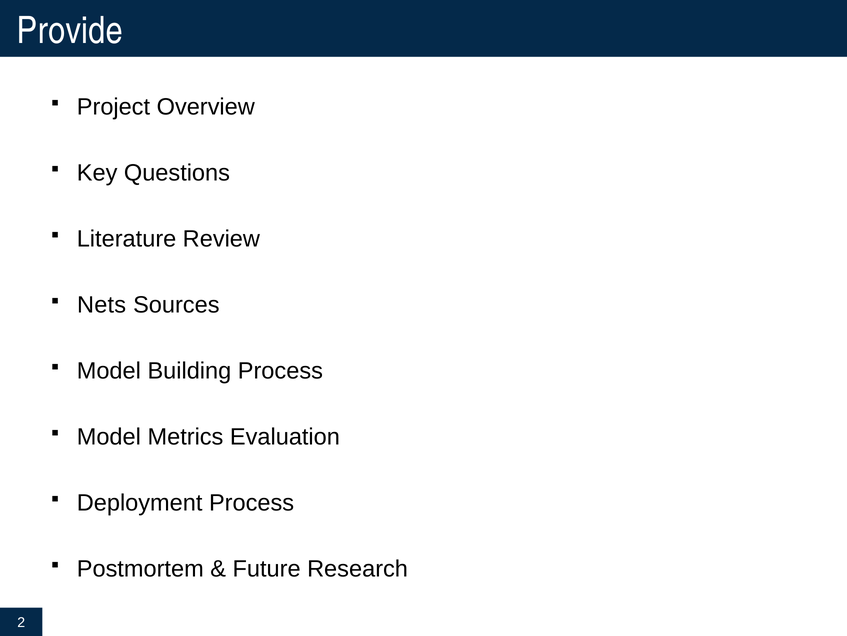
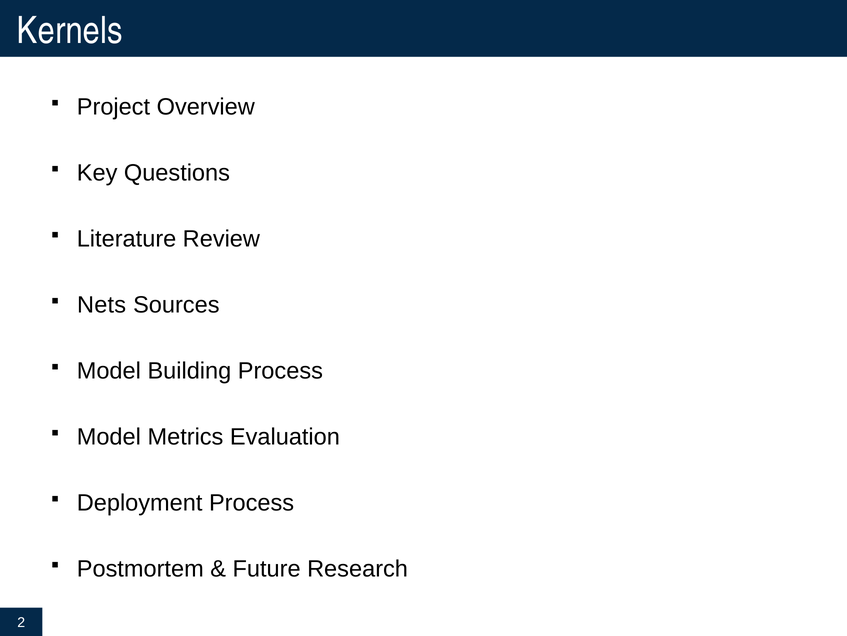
Provide: Provide -> Kernels (70, 31)
